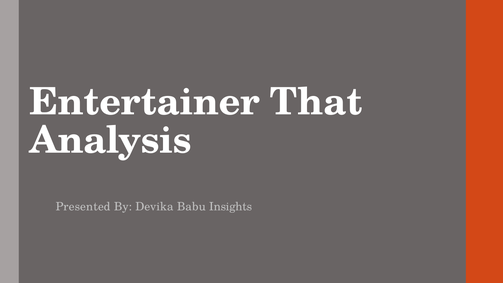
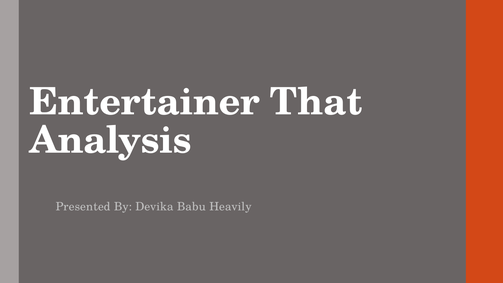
Insights: Insights -> Heavily (231, 207)
